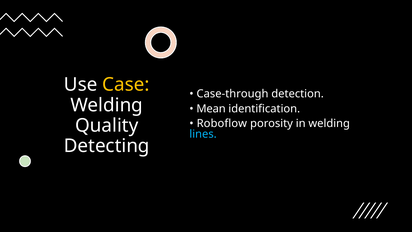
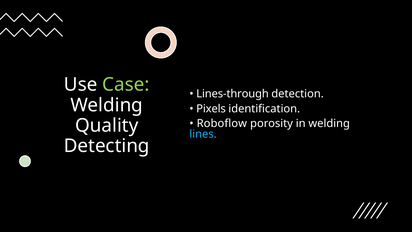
Case colour: yellow -> light green (126, 85)
Case-through: Case-through -> Lines-through (233, 94)
Mean: Mean -> Pixels (211, 109)
